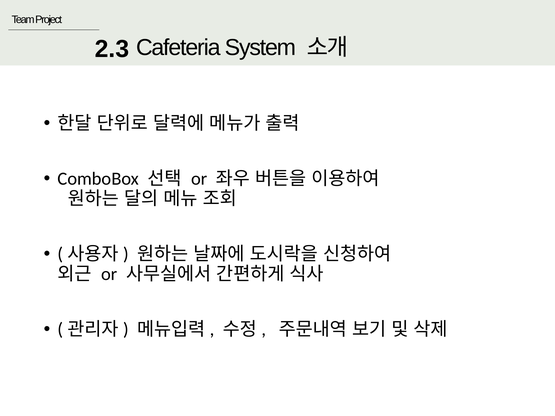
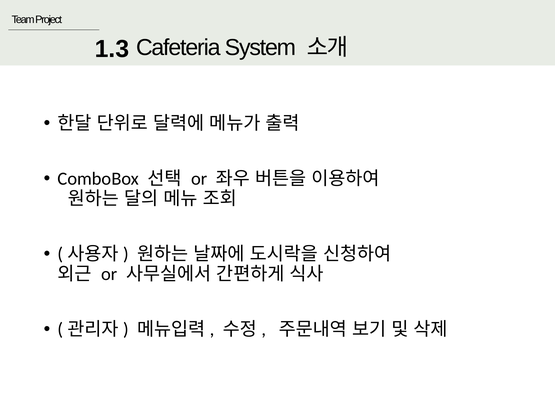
2.3: 2.3 -> 1.3 (112, 49)
